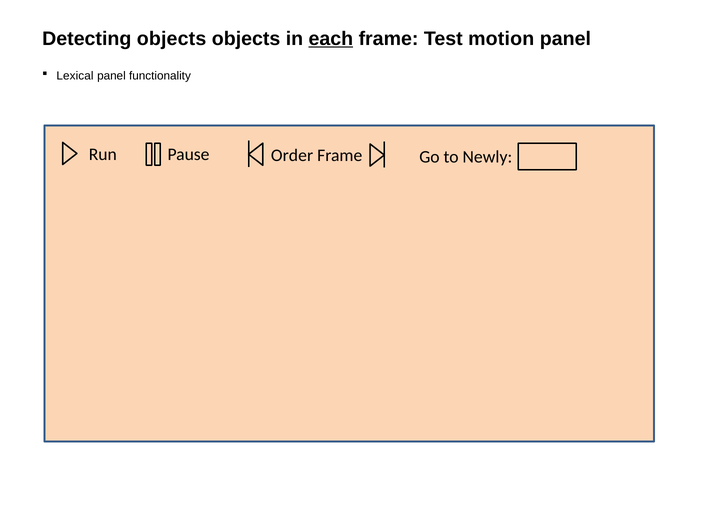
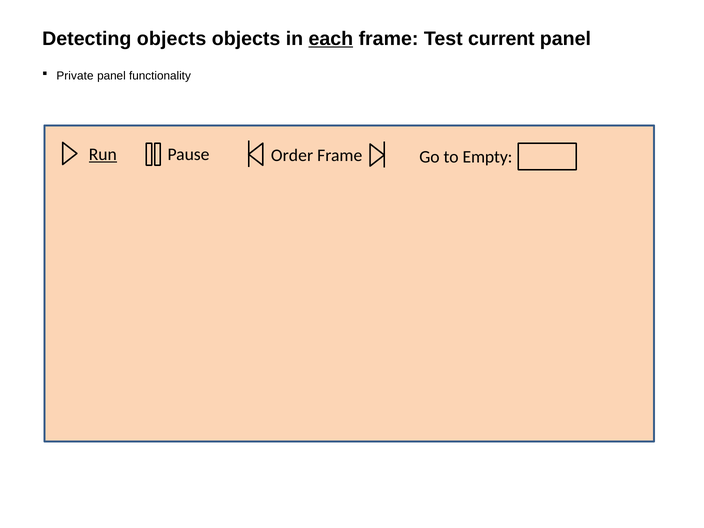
motion: motion -> current (501, 39)
Lexical: Lexical -> Private (75, 76)
Run underline: none -> present (103, 155)
Newly: Newly -> Empty (487, 157)
